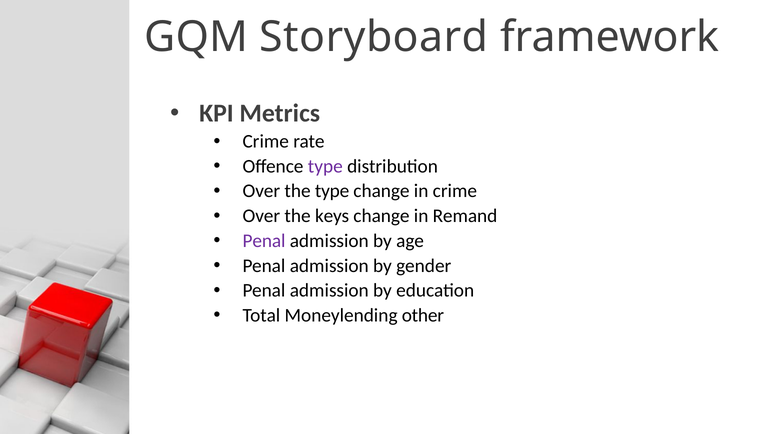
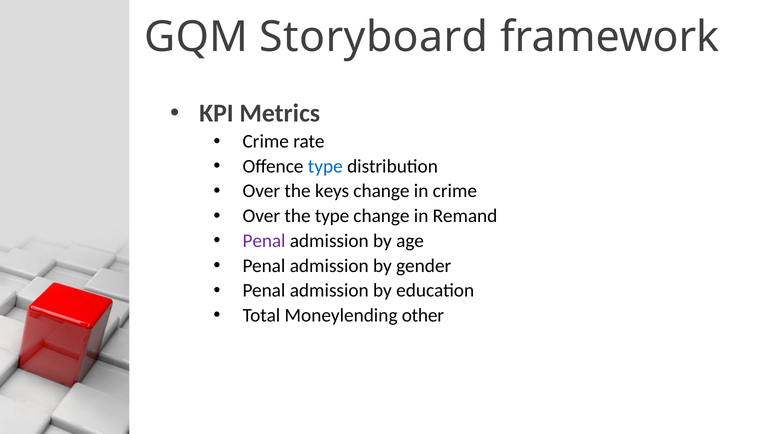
type colour: purple -> blue (325, 166)
the type: type -> keys (332, 191)
the keys: keys -> type (332, 216)
